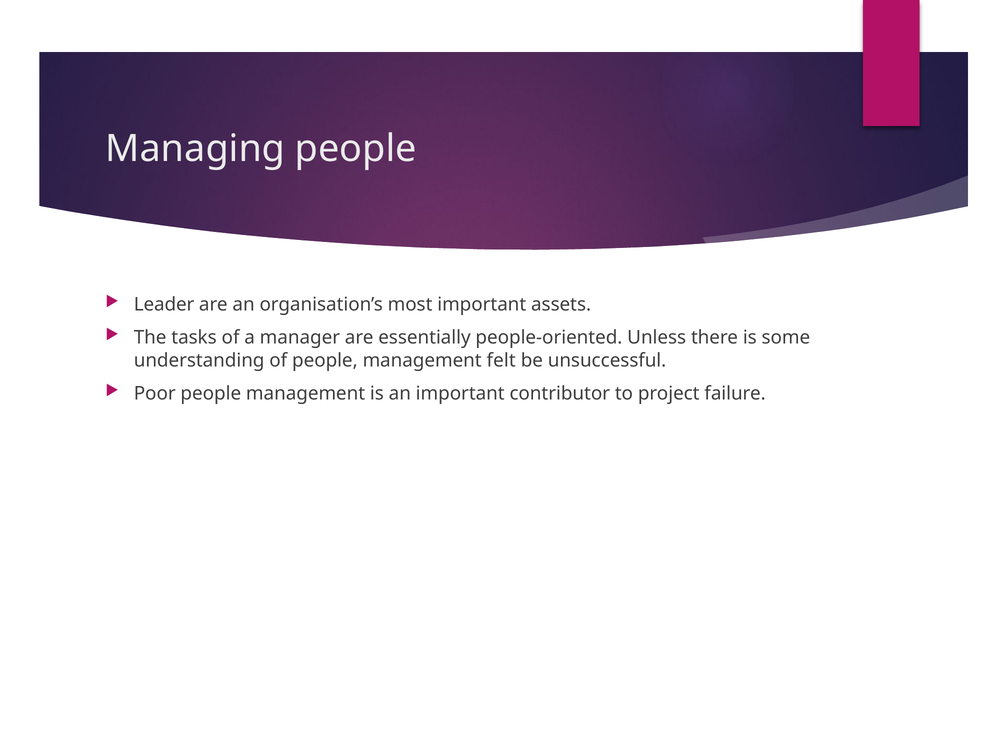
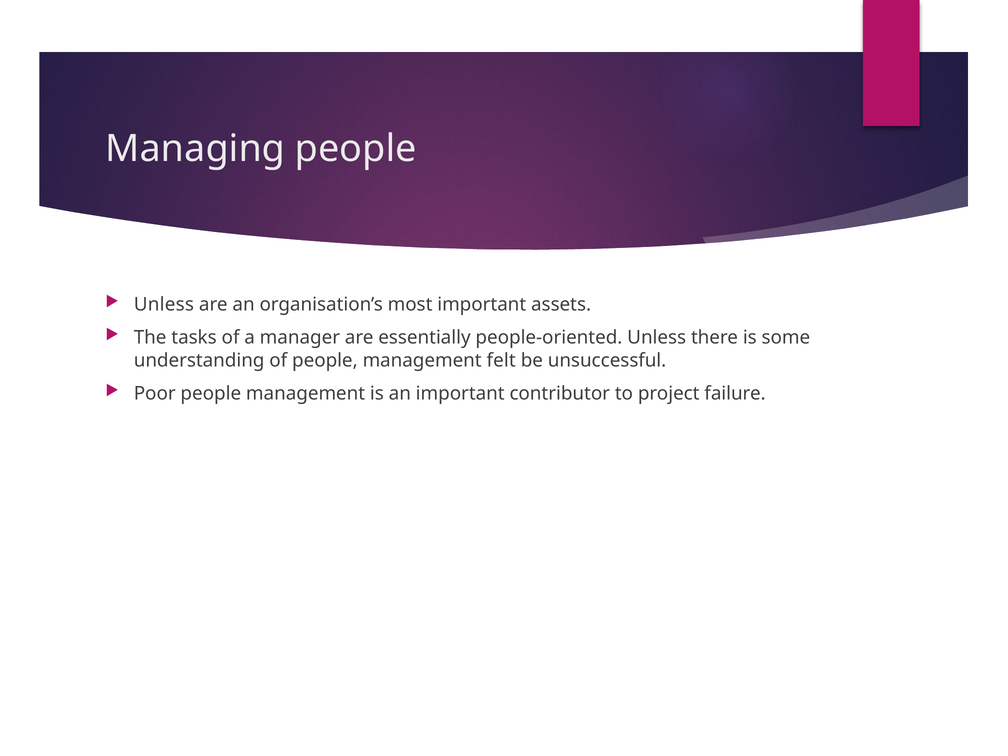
Leader: Leader -> Unless (164, 305)
